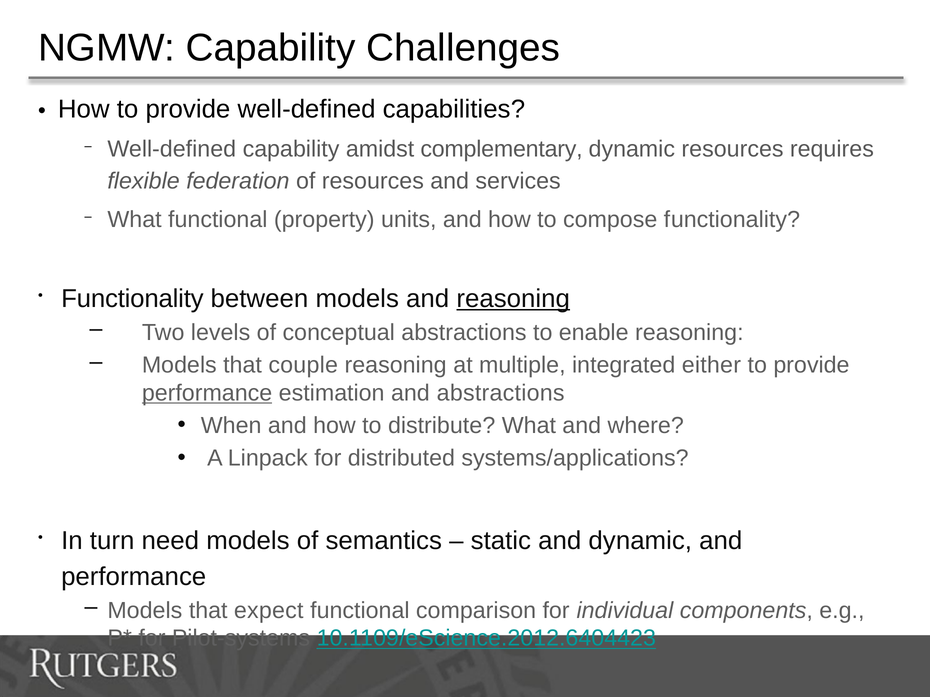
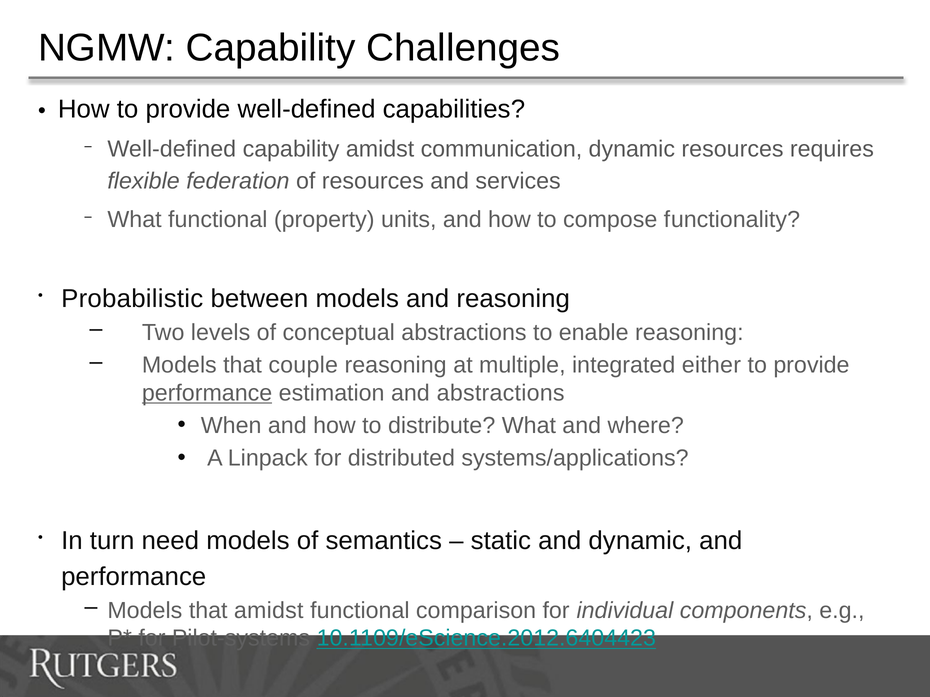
complementary: complementary -> communication (501, 149)
Functionality: Functionality -> Probabilistic (132, 299)
reasoning underline: present -> none (513, 299)
that expect: expect -> amidst (269, 611)
